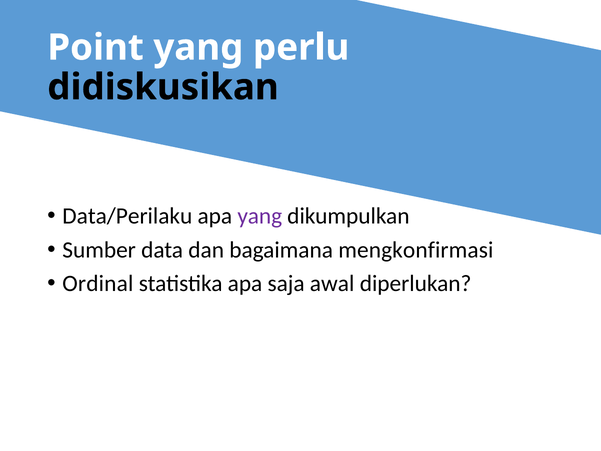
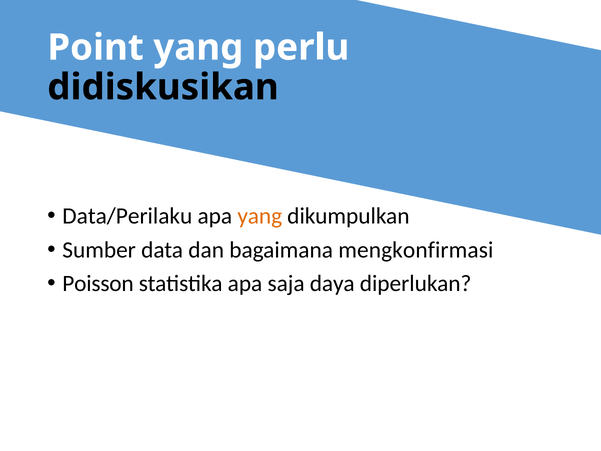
yang colour: purple -> orange (260, 216)
Ordinal: Ordinal -> Poisson (98, 283)
awal: awal -> daya (332, 283)
